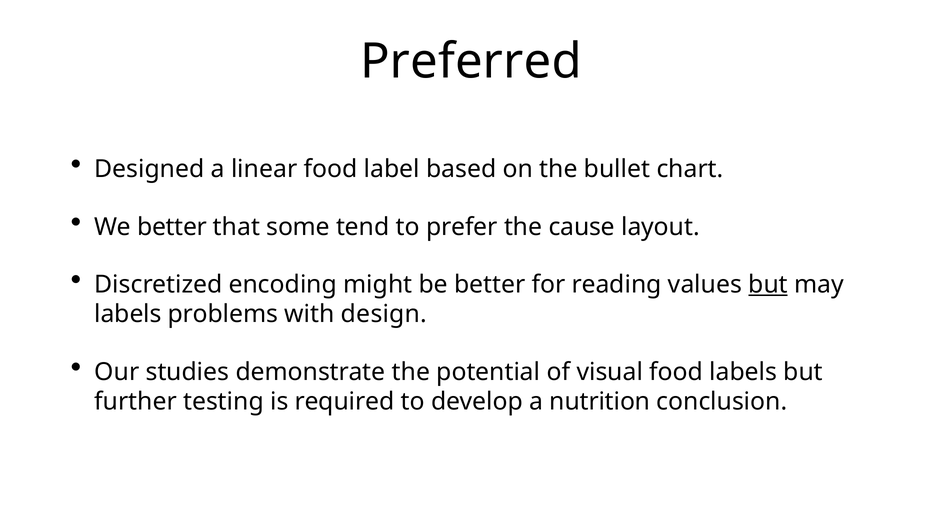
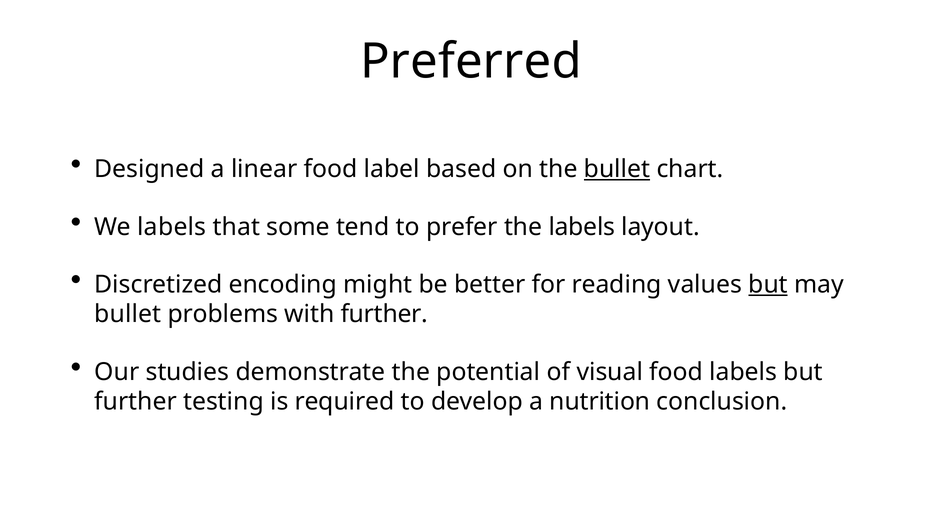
bullet underline: none -> present (617, 169)
We better: better -> labels (172, 227)
the cause: cause -> labels (582, 227)
labels: labels -> bullet (128, 314)
with design: design -> further (384, 314)
